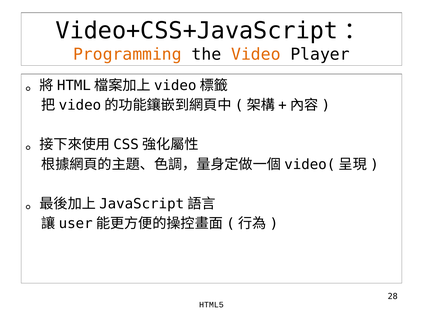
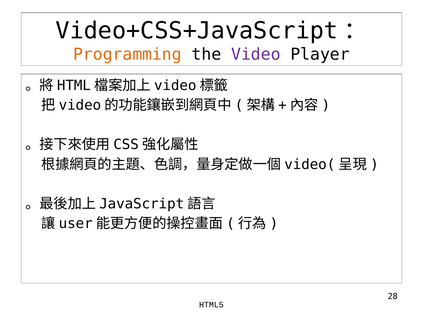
Video colour: orange -> purple (256, 54)
